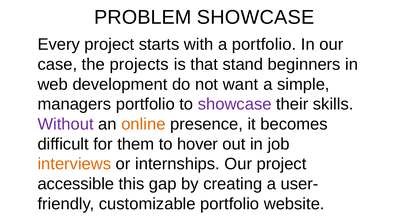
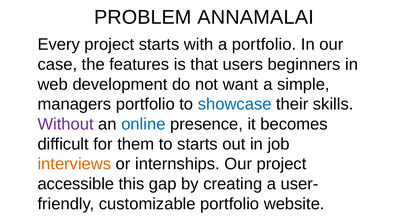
PROBLEM SHOWCASE: SHOWCASE -> ANNAMALAI (256, 17)
projects: projects -> features (139, 64)
stand: stand -> users (243, 64)
showcase colour: purple -> blue (235, 104)
online colour: orange -> blue (143, 124)
to hover: hover -> starts (197, 144)
